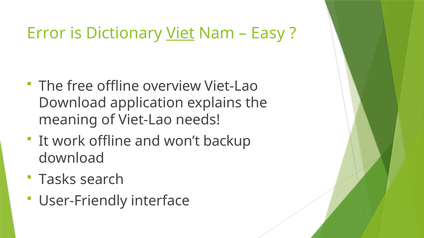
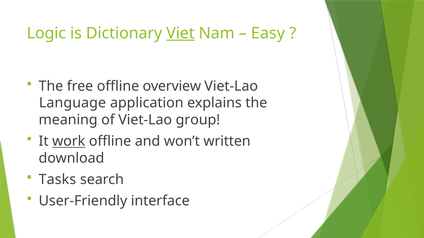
Error: Error -> Logic (46, 33)
Download: Download -> Language (72, 103)
needs: needs -> group (198, 120)
work underline: none -> present (69, 142)
backup: backup -> written (227, 142)
